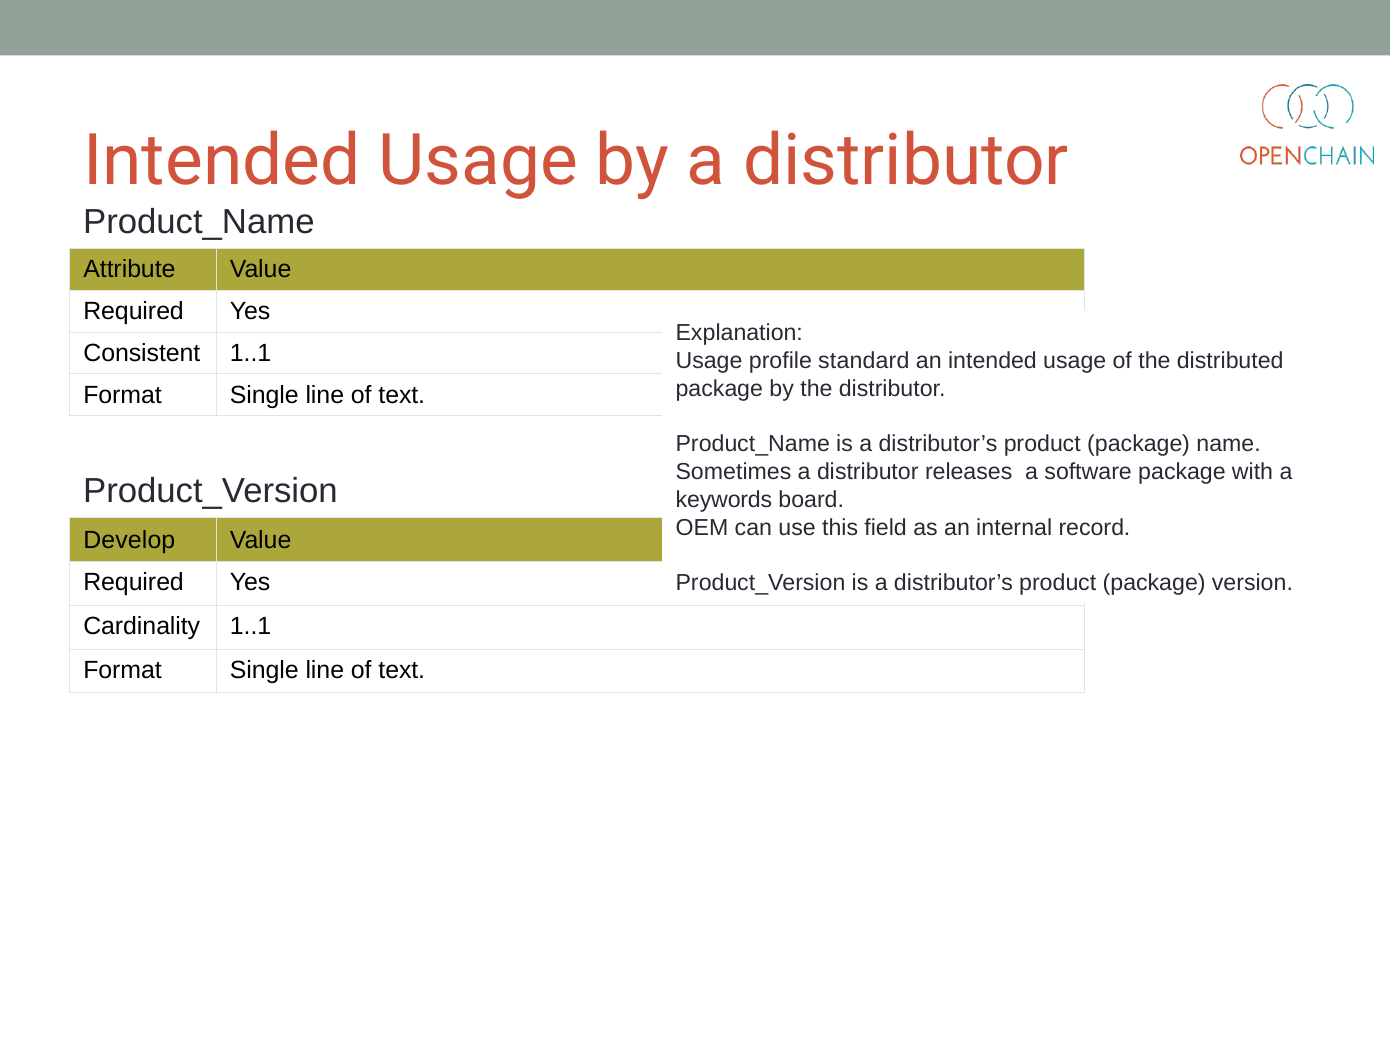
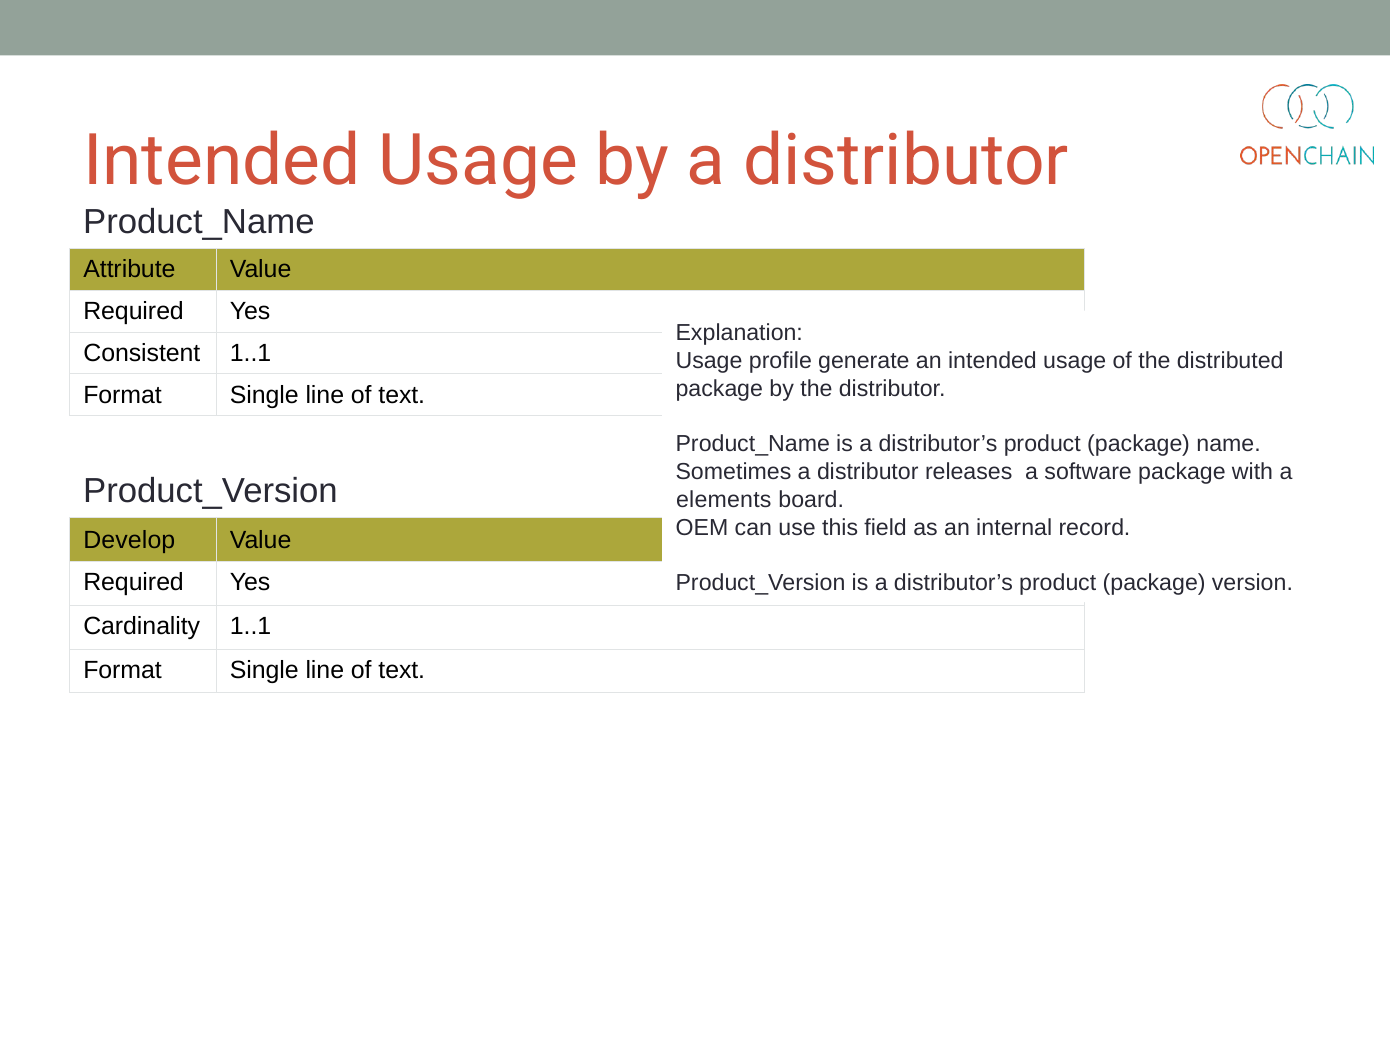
standard: standard -> generate (864, 361)
keywords: keywords -> elements (724, 500)
